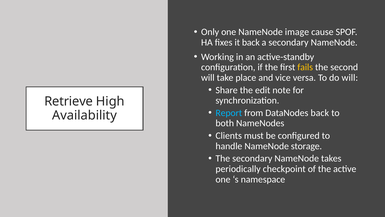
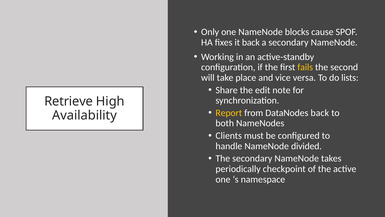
image: image -> blocks (297, 32)
do will: will -> lists (350, 78)
Report colour: light blue -> yellow (229, 113)
storage: storage -> divided (306, 146)
